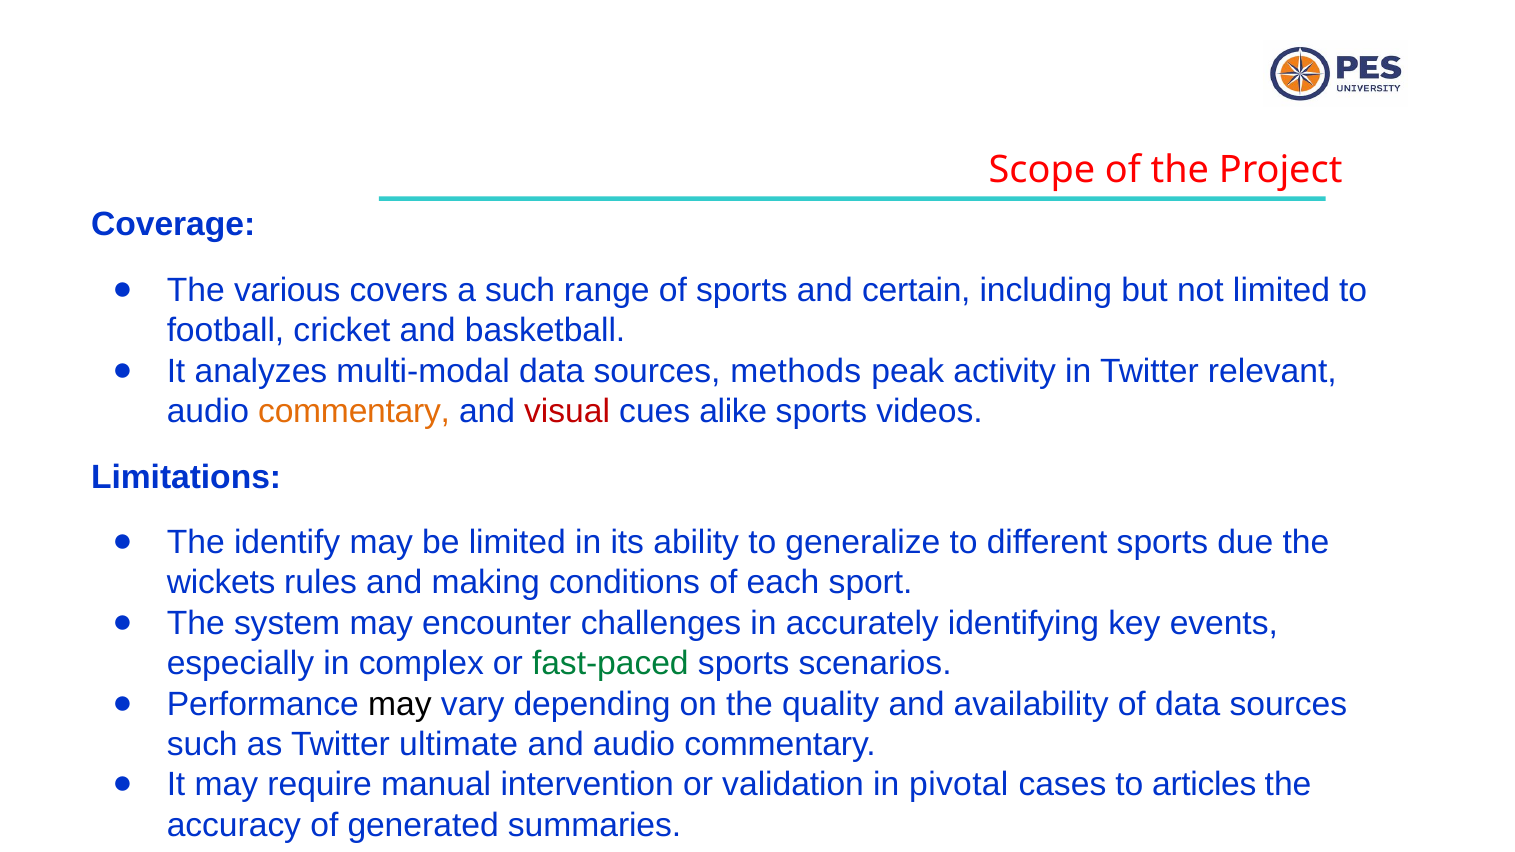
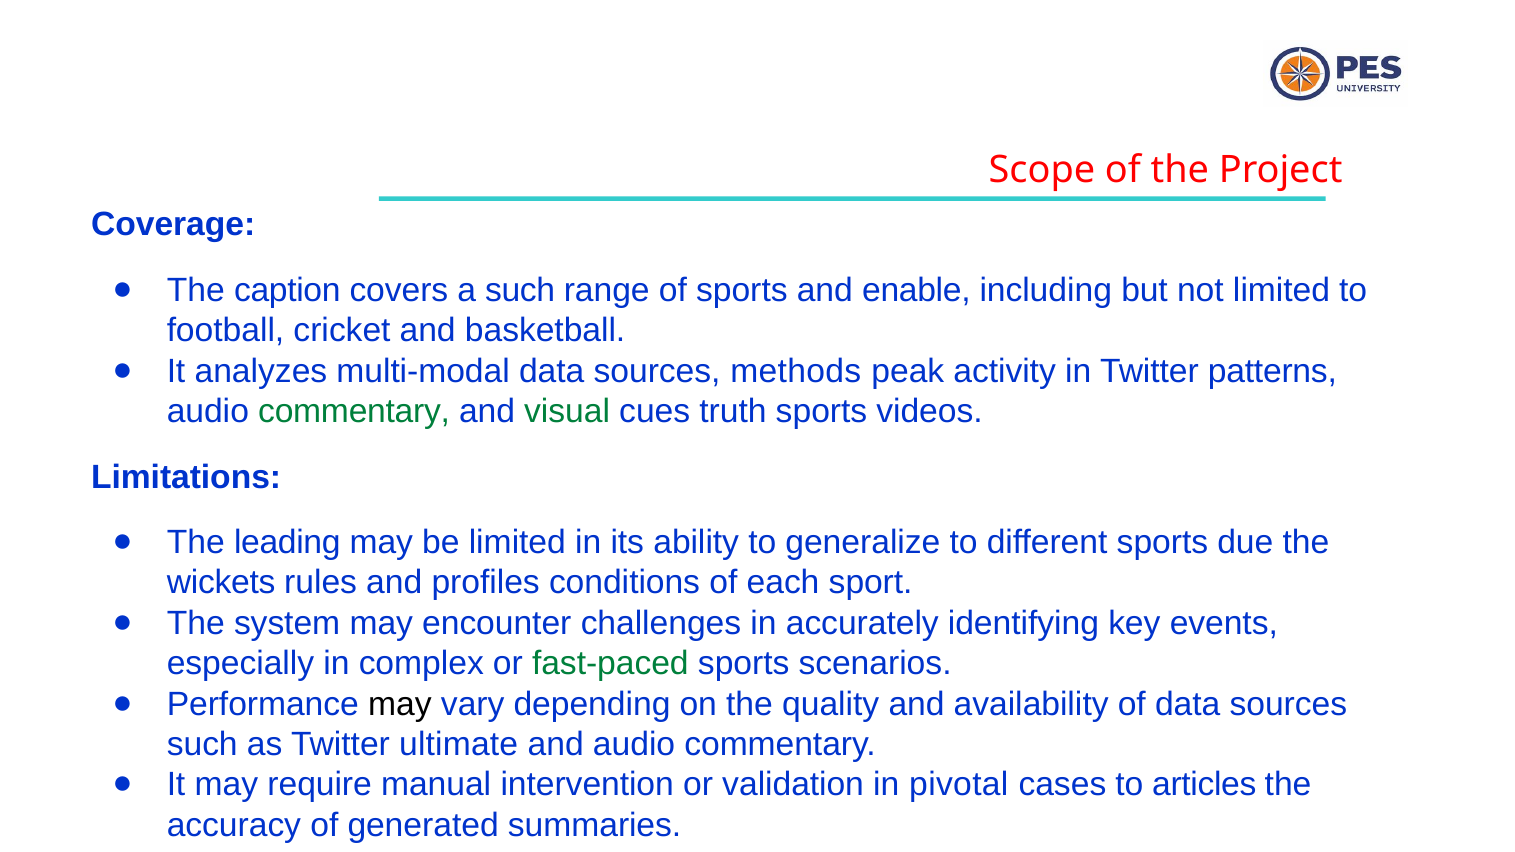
various: various -> caption (287, 290)
certain: certain -> enable (916, 290)
relevant: relevant -> patterns (1272, 371)
commentary colour: orange -> green (354, 411)
visual colour: red -> green (567, 411)
alike: alike -> truth (733, 411)
identify: identify -> leading (287, 543)
making: making -> profiles (486, 583)
